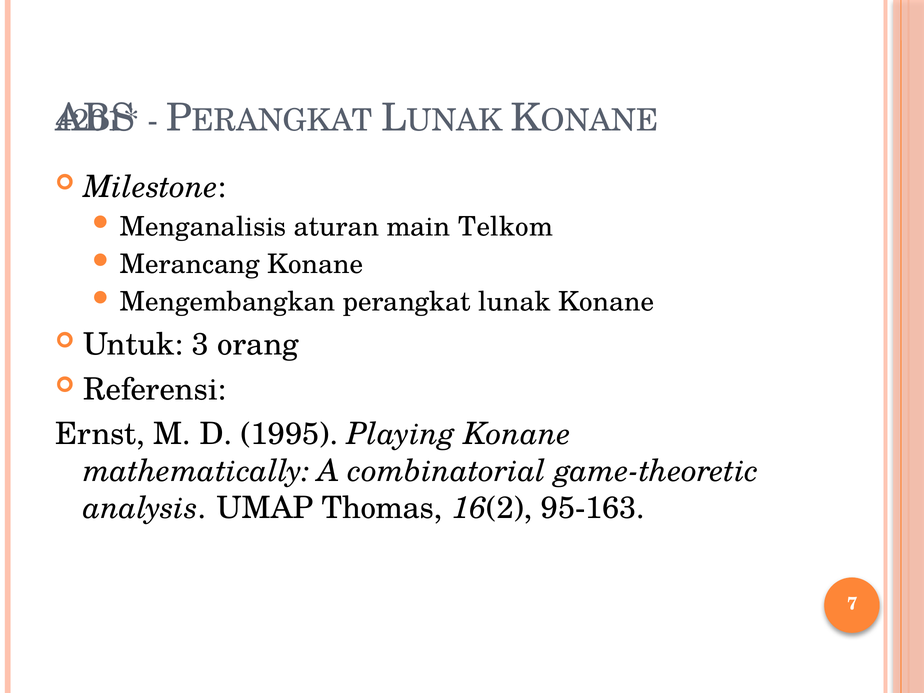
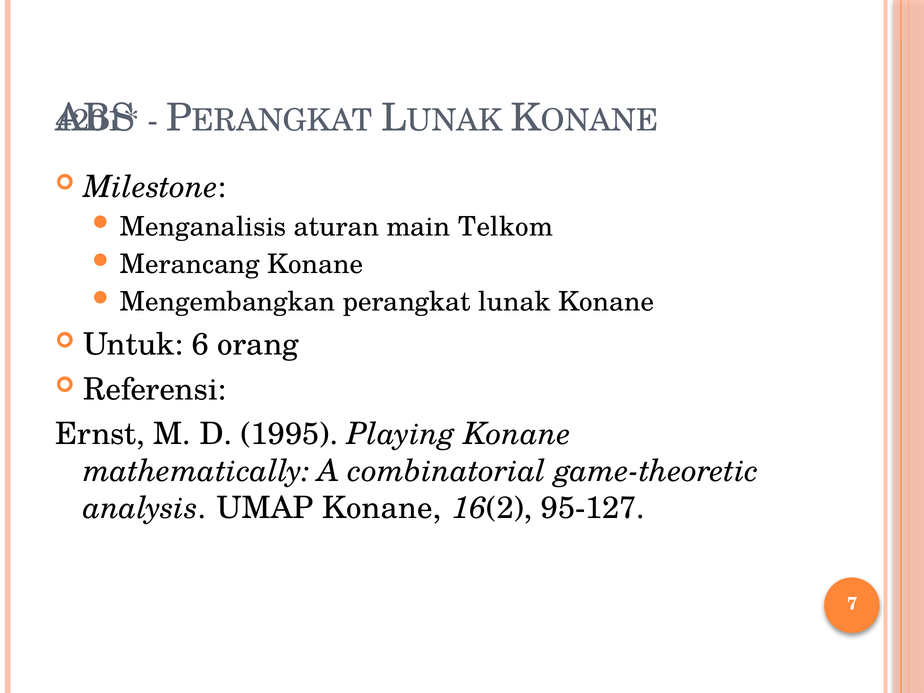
3: 3 -> 6 (200, 345)
UMAP Thomas: Thomas -> Konane (382, 508)
95-163: 95-163 -> 95-127 (593, 508)
